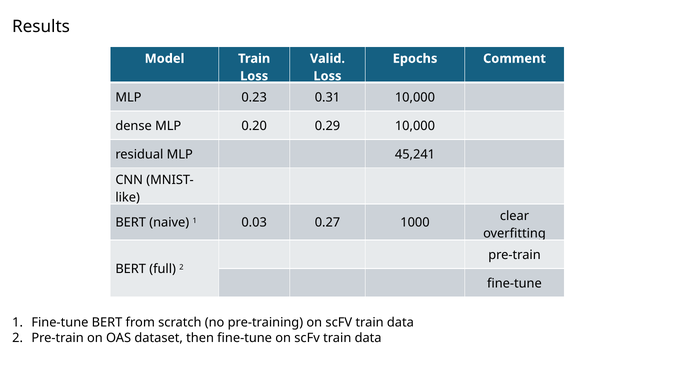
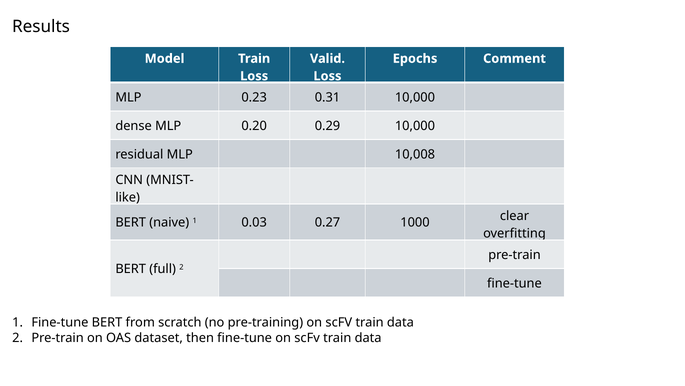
45,241: 45,241 -> 10,008 (415, 154)
